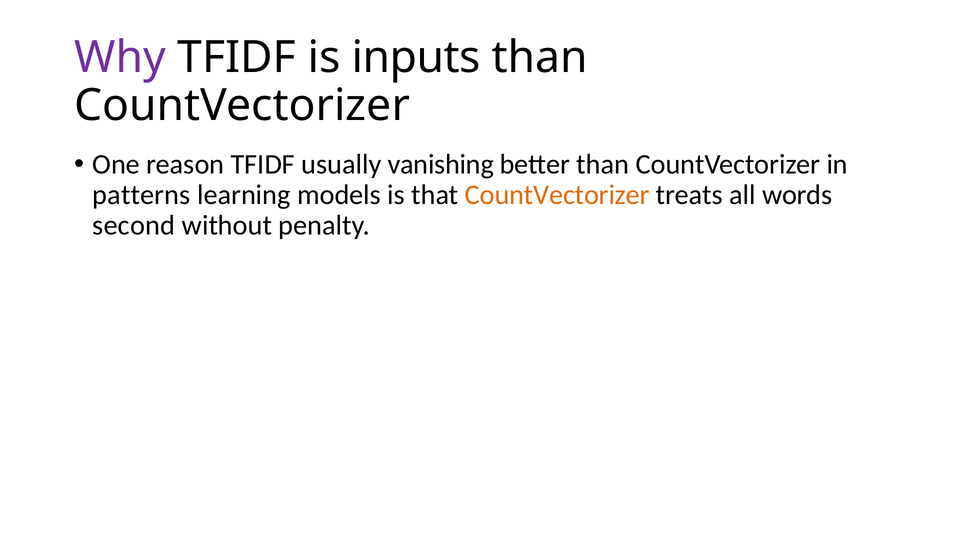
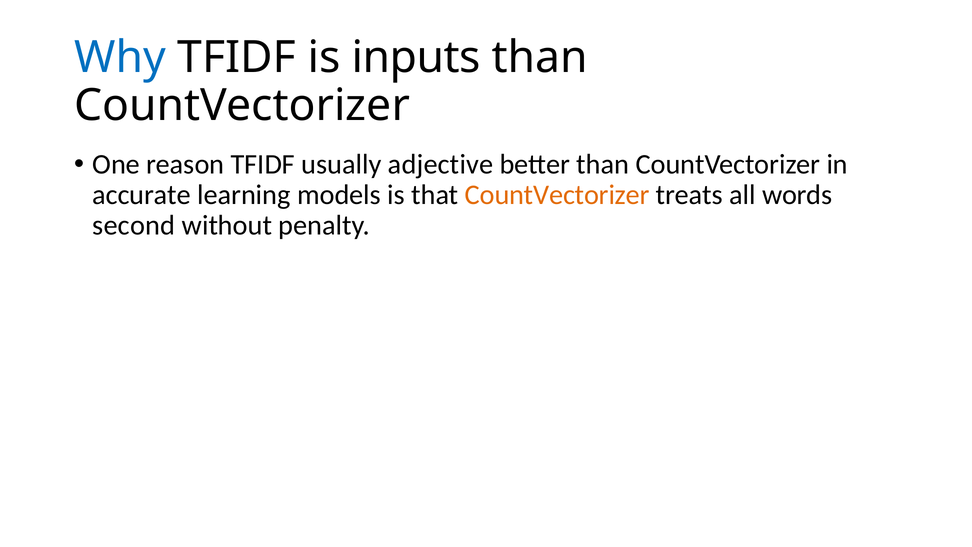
Why colour: purple -> blue (120, 58)
vanishing: vanishing -> adjective (441, 164)
patterns: patterns -> accurate (142, 195)
